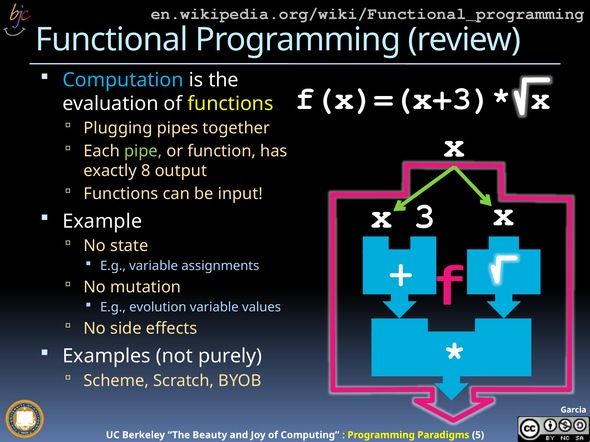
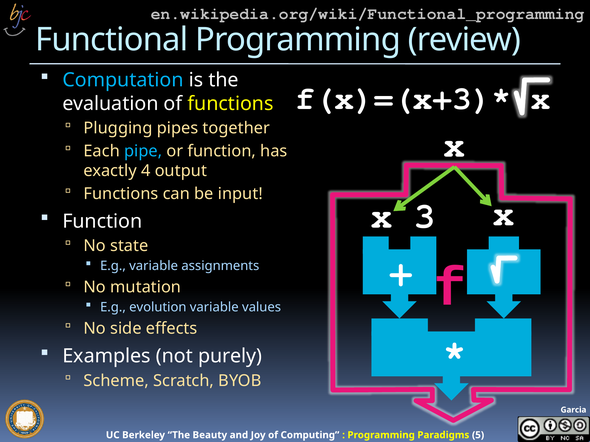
pipe colour: light green -> light blue (143, 151)
8: 8 -> 4 (146, 171)
Example: Example -> Function (102, 222)
